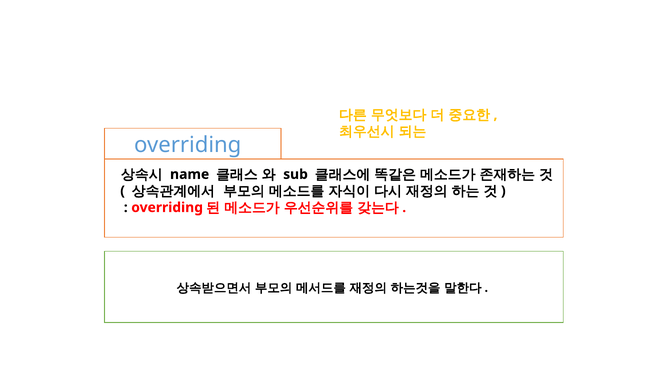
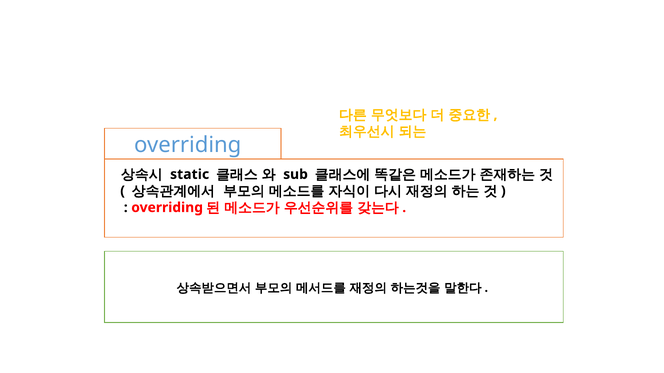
name: name -> static (190, 175)
